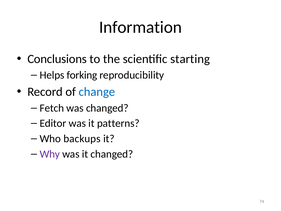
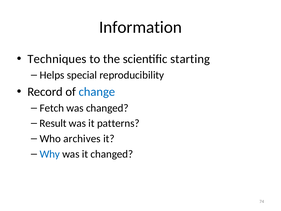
Conclusions: Conclusions -> Techniques (57, 59)
forking: forking -> special (82, 75)
Editor: Editor -> Result (53, 123)
backups: backups -> archives (82, 139)
Why colour: purple -> blue (50, 154)
